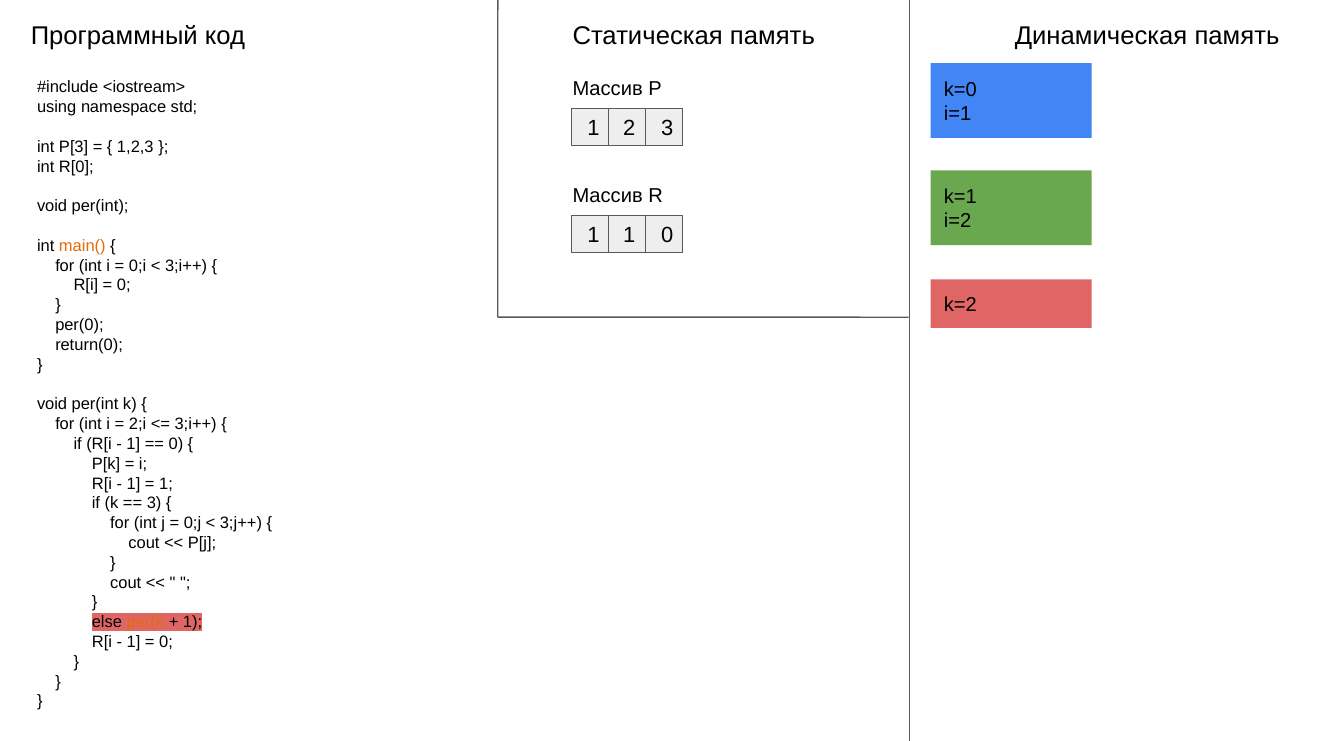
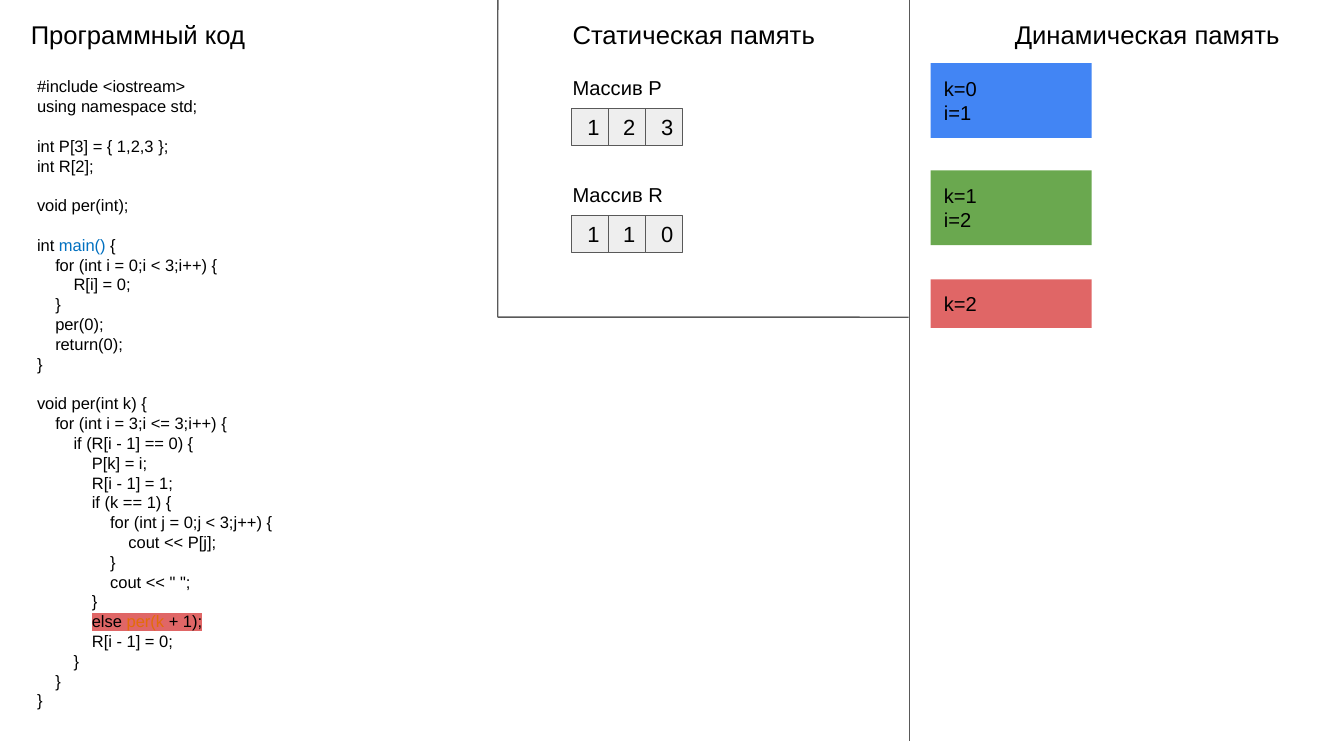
R[0: R[0 -> R[2 (76, 167)
main( colour: orange -> blue (82, 246)
2;i: 2;i -> 3;i (138, 424)
3: 3 -> 1 (154, 504)
